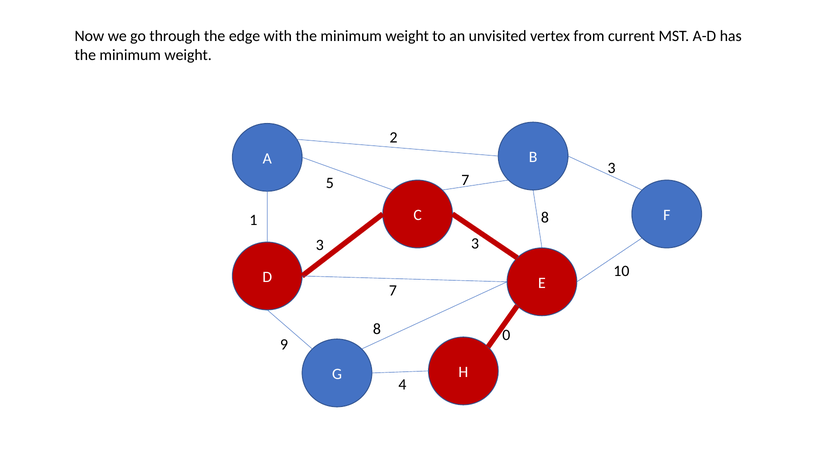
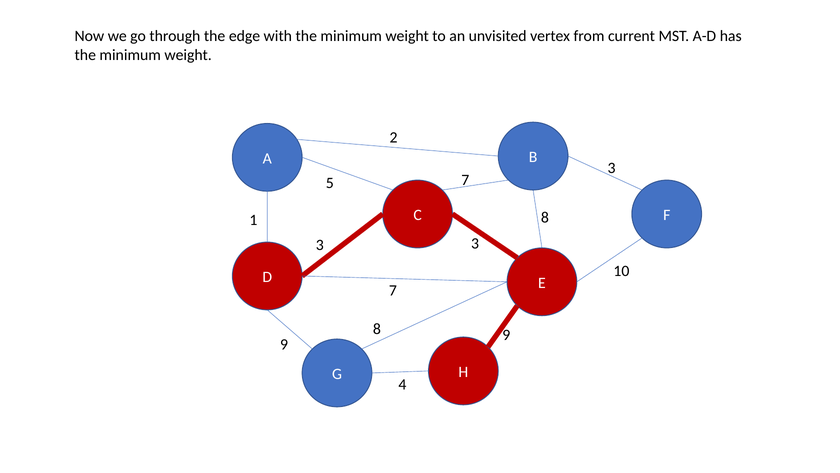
8 0: 0 -> 9 (506, 335)
